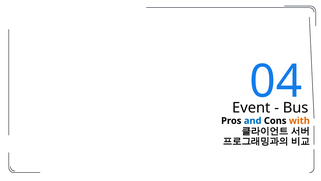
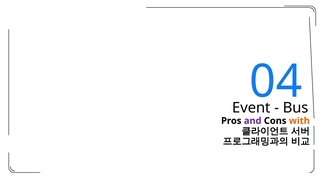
and colour: blue -> purple (253, 120)
